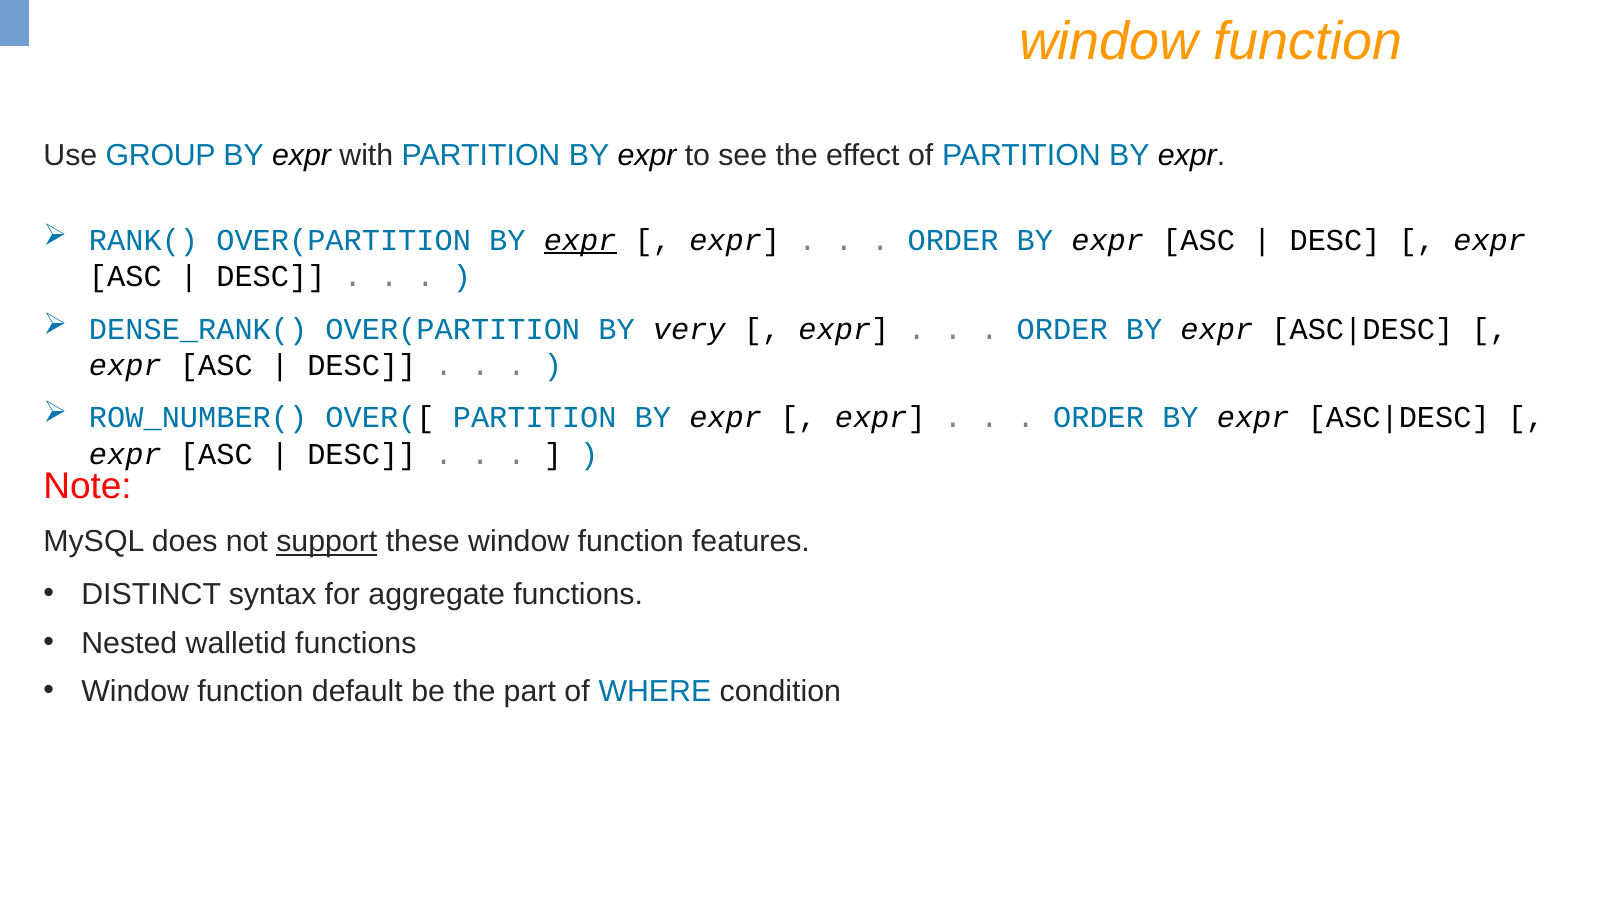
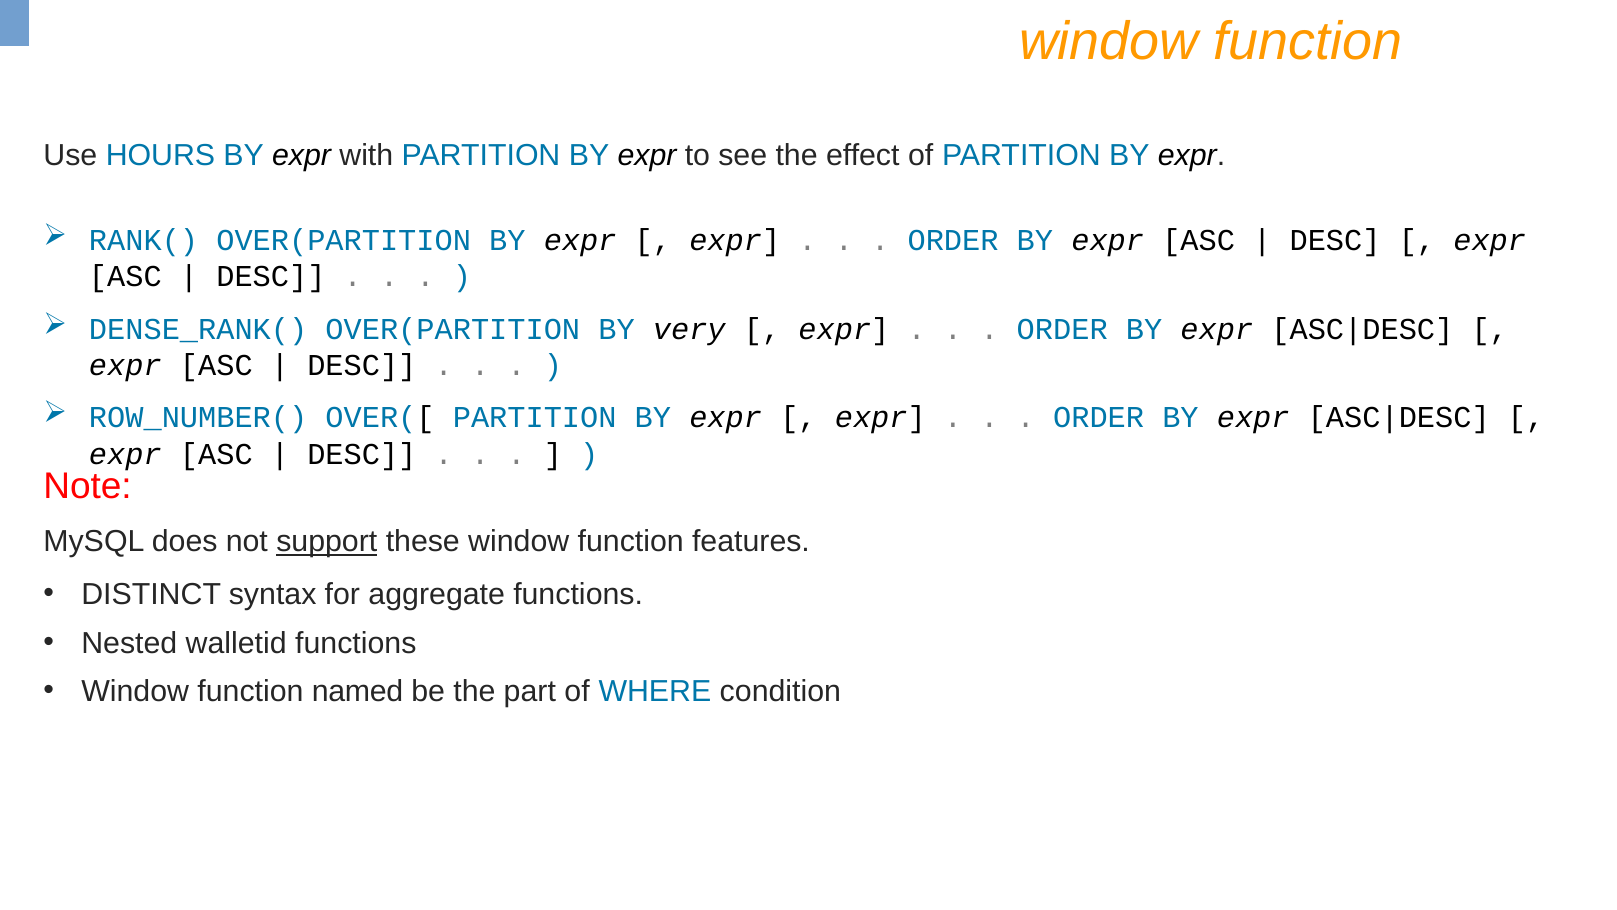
GROUP: GROUP -> HOURS (160, 155)
expr underline: present -> none (580, 240)
default: default -> named (358, 691)
